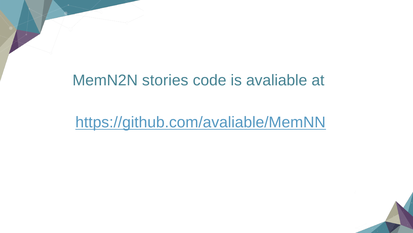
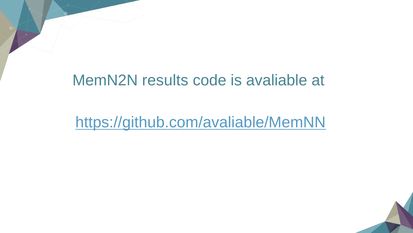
stories: stories -> results (165, 80)
